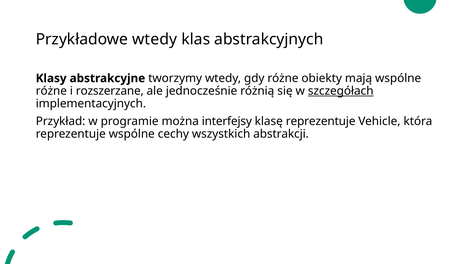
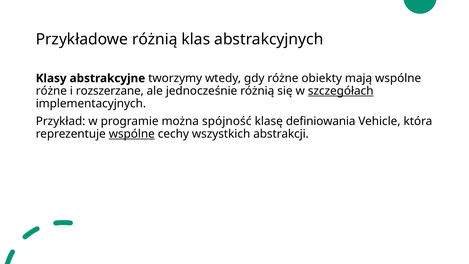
Przykładowe wtedy: wtedy -> różnią (155, 39)
interfejsy: interfejsy -> spójność (227, 121)
klasę reprezentuje: reprezentuje -> definiowania (321, 121)
wspólne underline: none -> present (132, 134)
